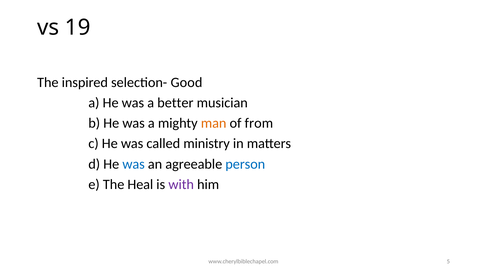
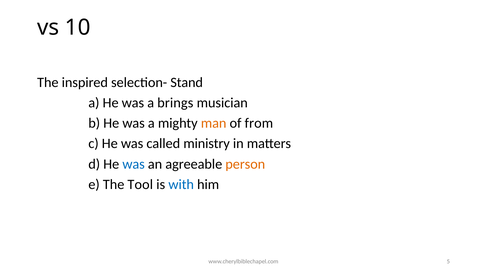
19: 19 -> 10 (78, 28)
Good: Good -> Stand (187, 82)
better: better -> brings (175, 103)
person colour: blue -> orange (245, 164)
Heal: Heal -> Tool (140, 184)
with colour: purple -> blue (181, 184)
